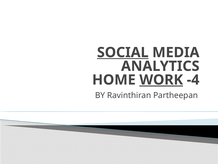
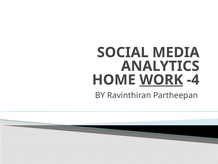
SOCIAL underline: present -> none (123, 52)
